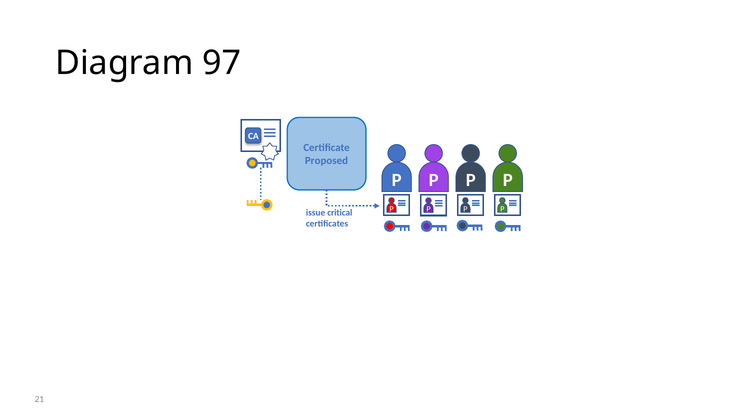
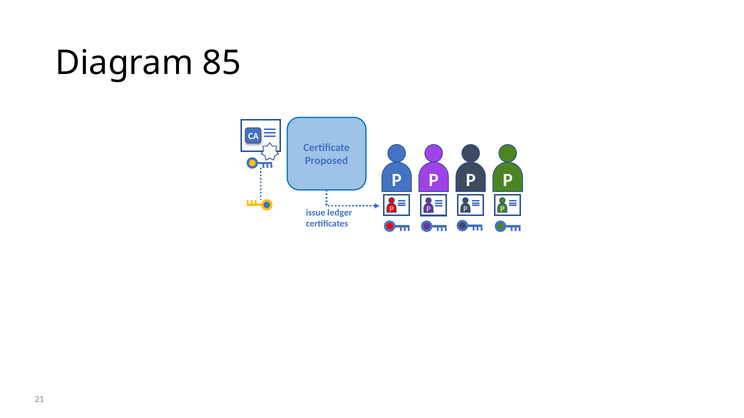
97: 97 -> 85 (222, 63)
critical: critical -> ledger (340, 213)
